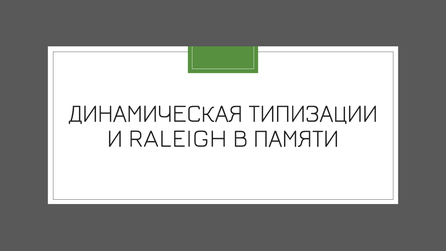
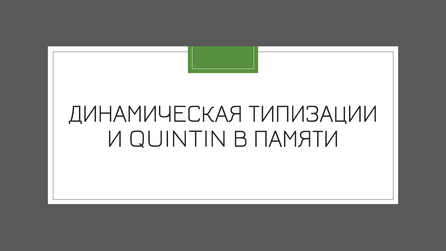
RALEIGH: RALEIGH -> QUINTIN (178, 138)
